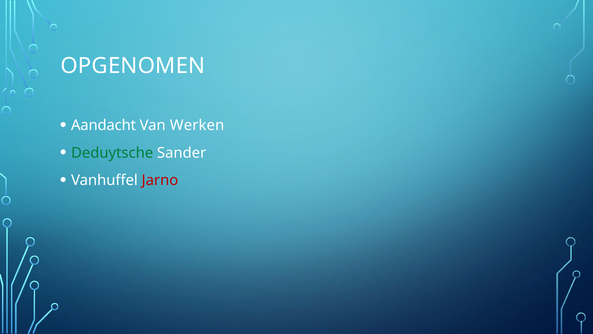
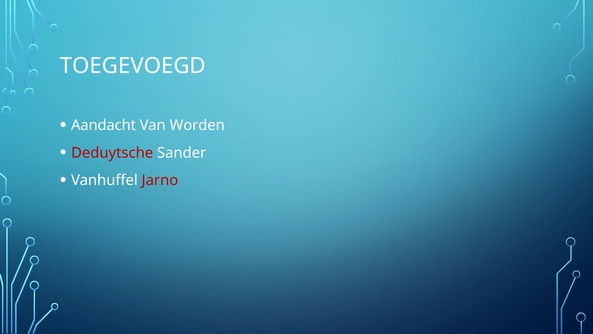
OPGENOMEN: OPGENOMEN -> TOEGEVOEGD (133, 66)
Werken: Werken -> Worden (197, 125)
Deduytsche colour: green -> red (112, 153)
